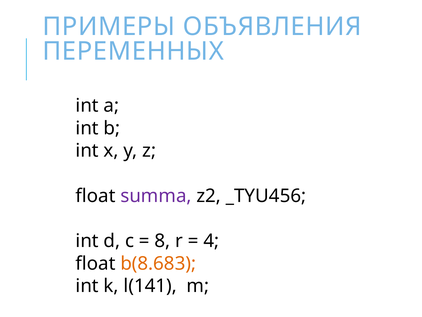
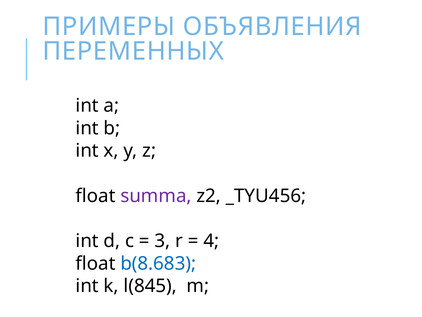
8: 8 -> 3 (162, 241)
b(8.683 colour: orange -> blue (158, 263)
l(141: l(141 -> l(845 (150, 286)
